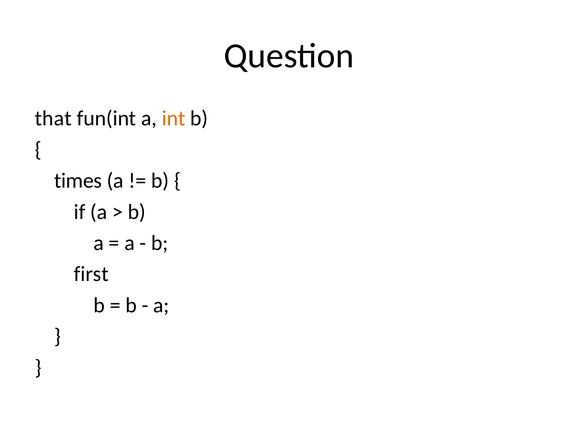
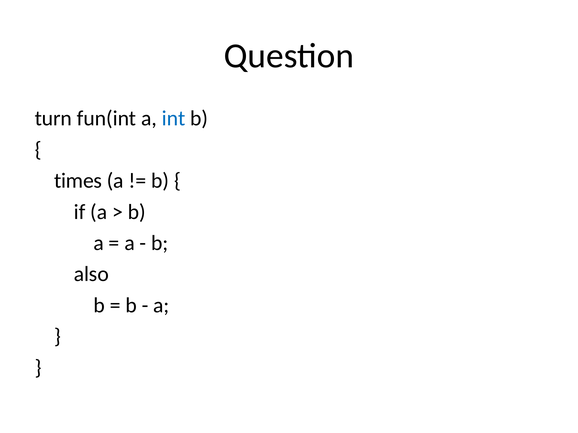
that: that -> turn (53, 119)
int colour: orange -> blue (174, 119)
first: first -> also (91, 274)
